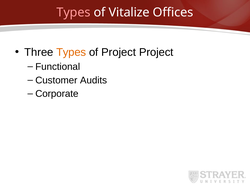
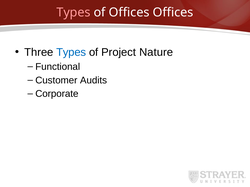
of Vitalize: Vitalize -> Offices (129, 12)
Types colour: orange -> blue (71, 52)
Project Project: Project -> Nature (156, 52)
